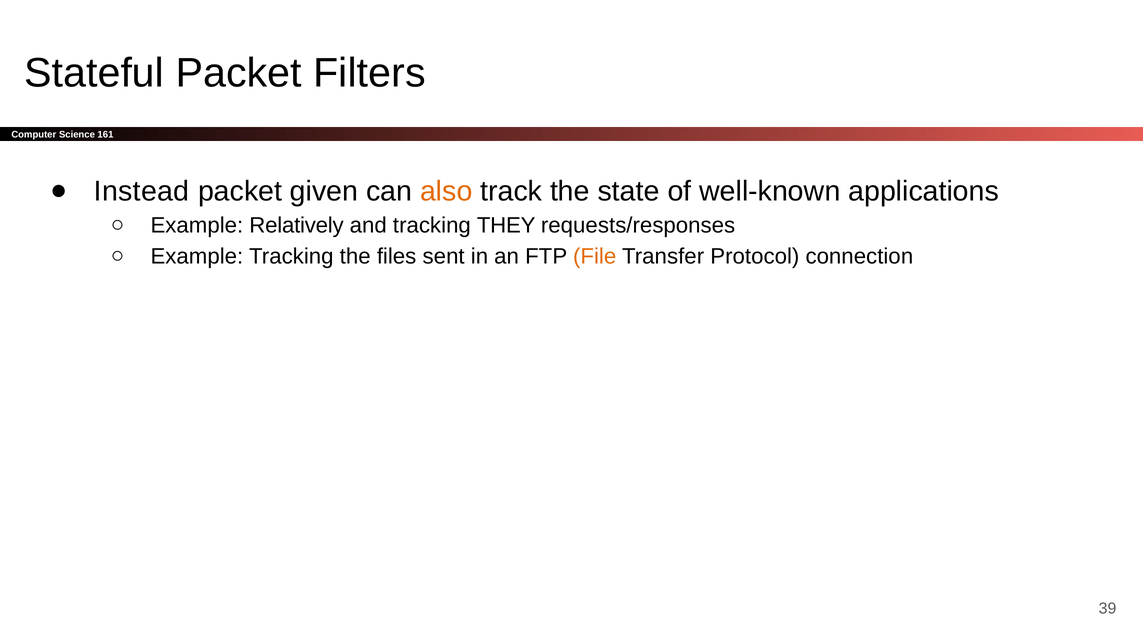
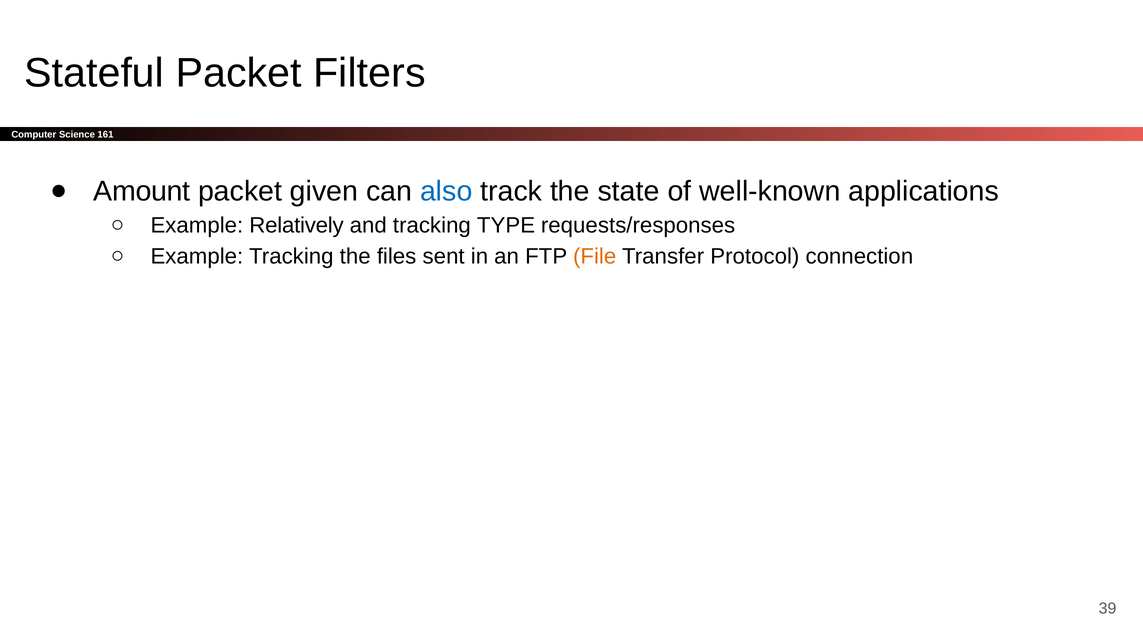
Instead: Instead -> Amount (142, 192)
also colour: orange -> blue (446, 192)
THEY: THEY -> TYPE (506, 226)
